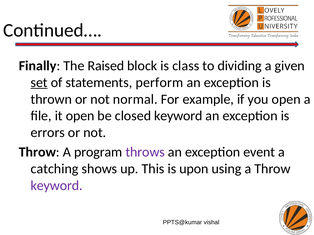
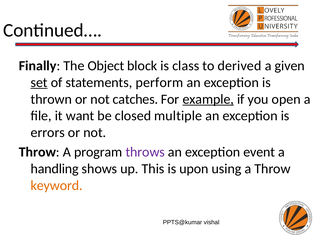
Raised: Raised -> Object (106, 66)
dividing: dividing -> derived (240, 66)
normal: normal -> catches (135, 99)
example underline: none -> present (208, 99)
it open: open -> want (80, 116)
closed keyword: keyword -> multiple (178, 116)
catching: catching -> handling (55, 169)
keyword colour: purple -> orange (57, 186)
